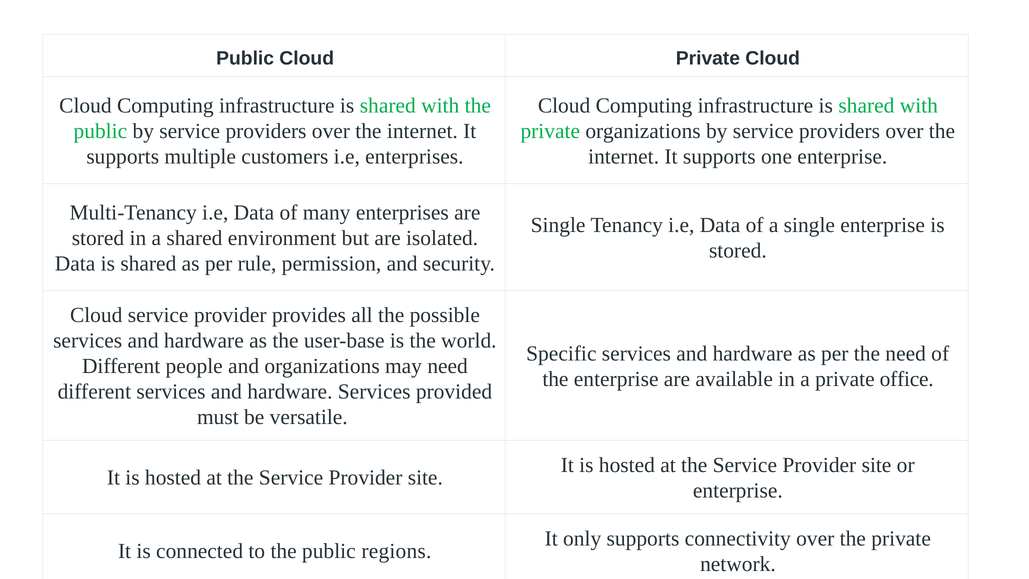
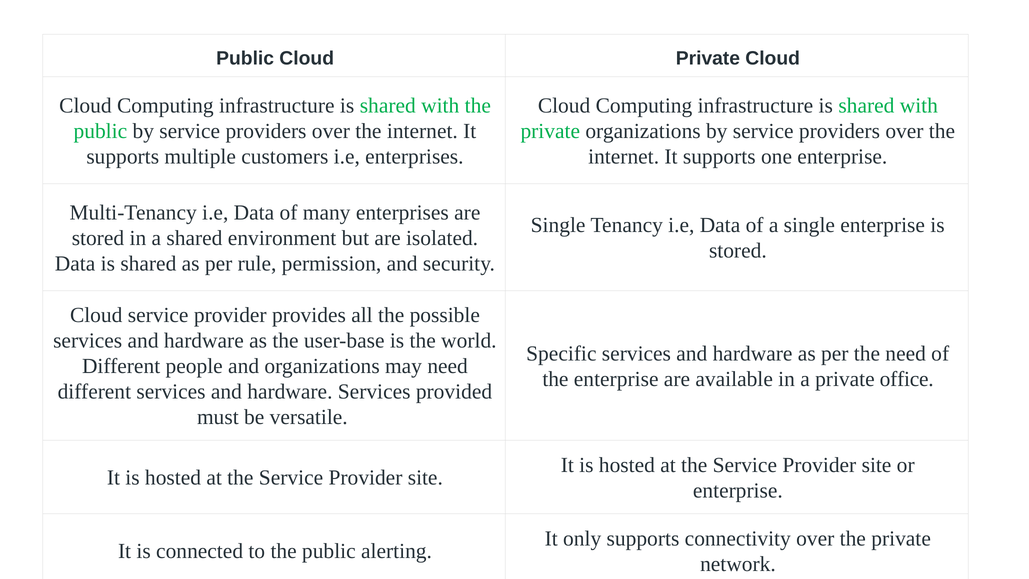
regions: regions -> alerting (397, 551)
